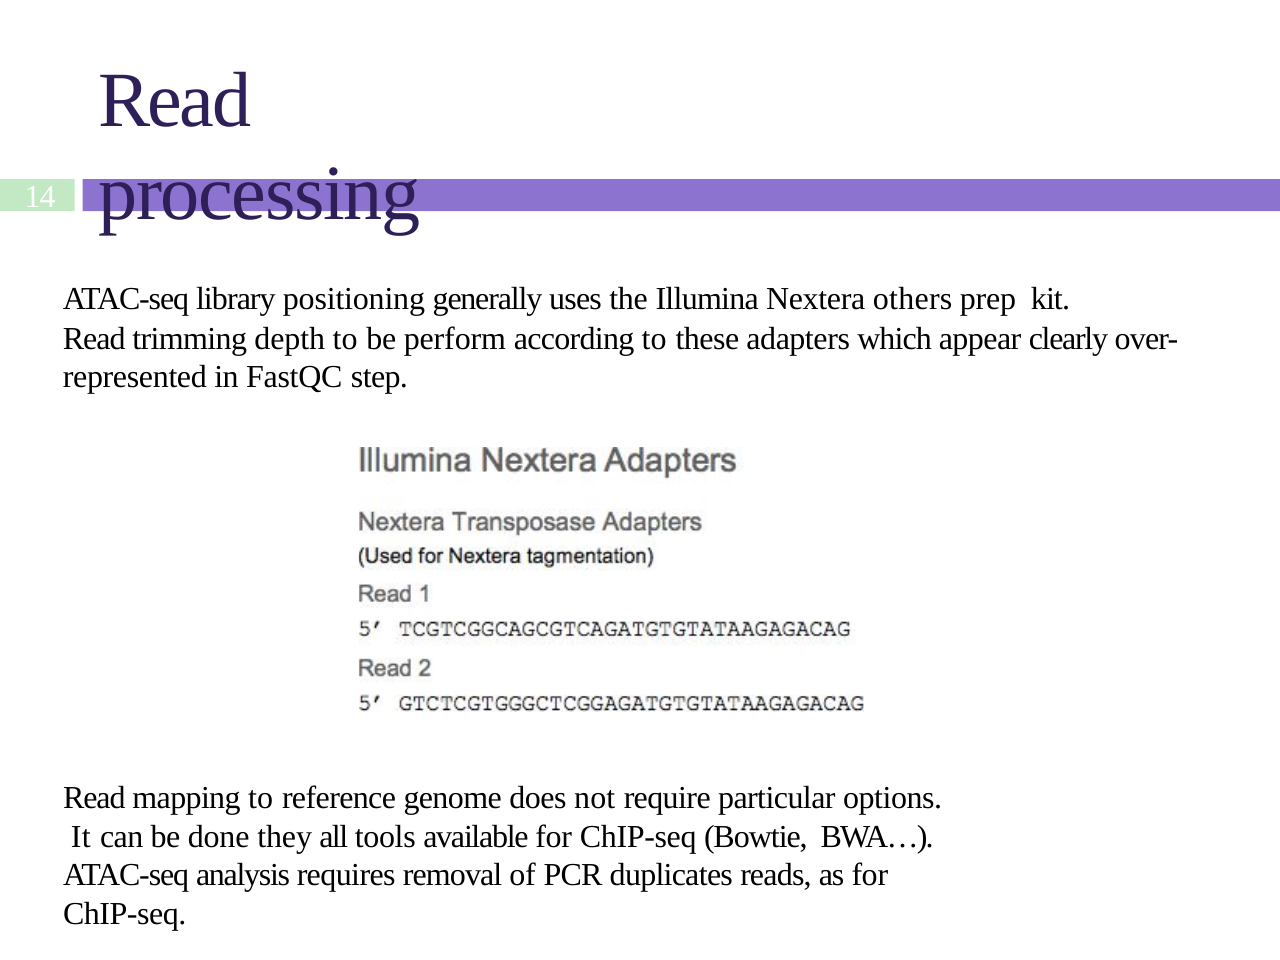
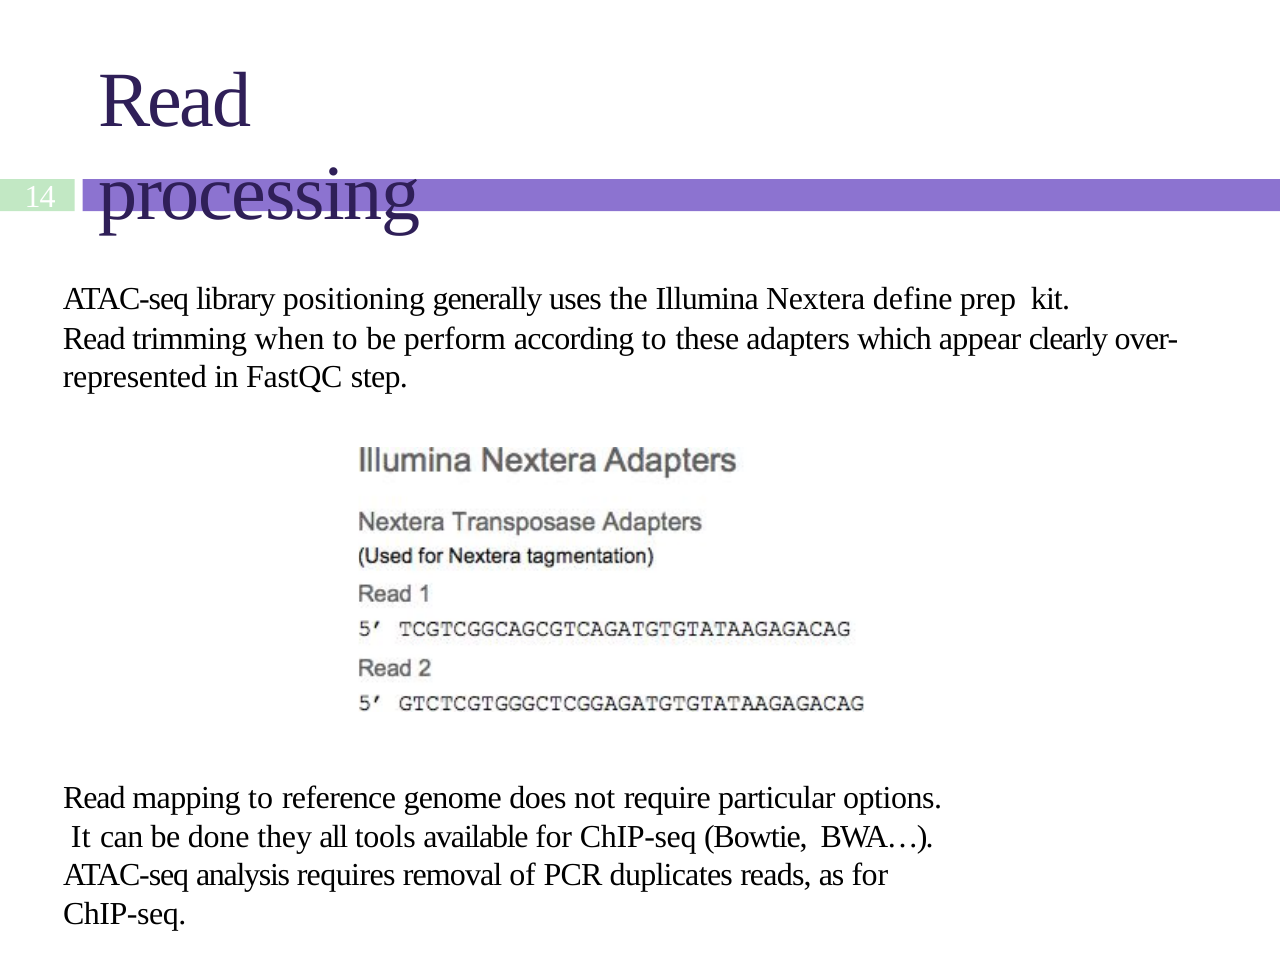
others: others -> define (913, 299)
depth: depth -> when (290, 339)
